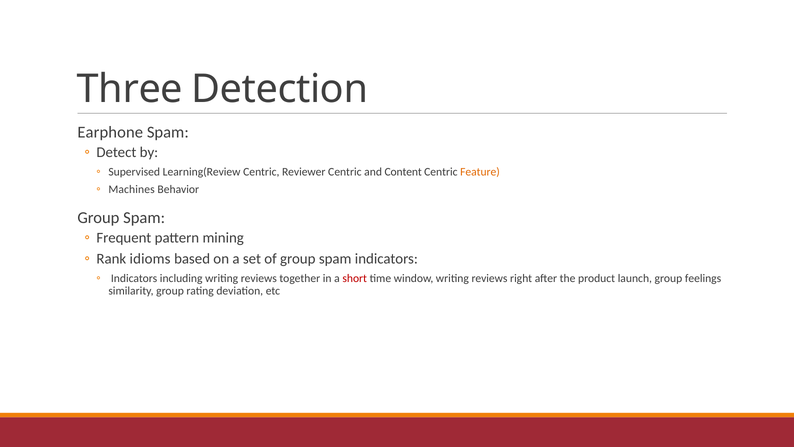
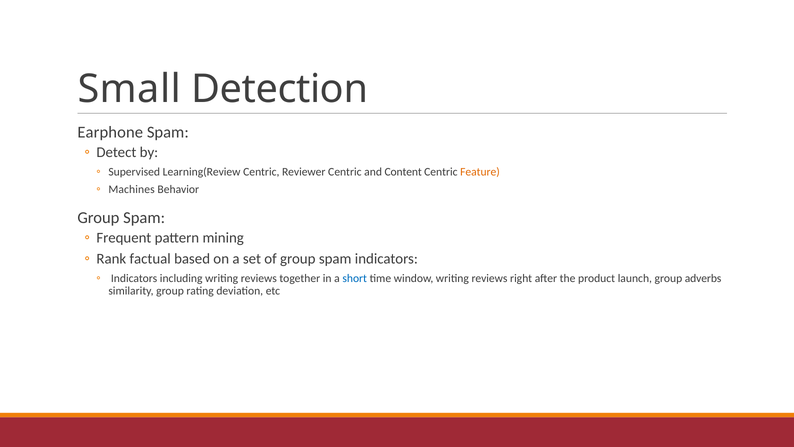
Three: Three -> Small (129, 89)
idioms: idioms -> factual (150, 259)
short colour: red -> blue (355, 278)
feelings: feelings -> adverbs (703, 278)
